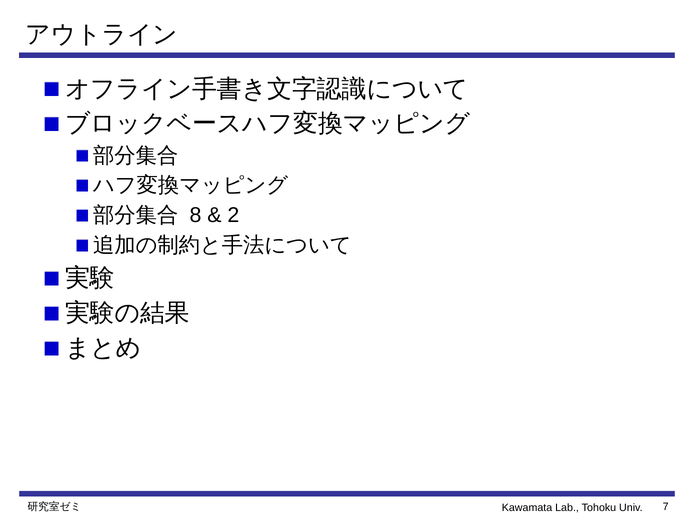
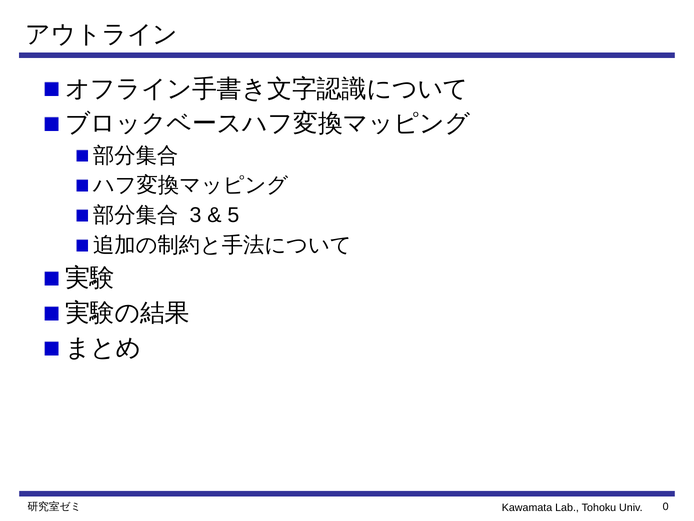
8: 8 -> 3 (196, 215)
2: 2 -> 5 (233, 215)
7: 7 -> 0 (666, 506)
